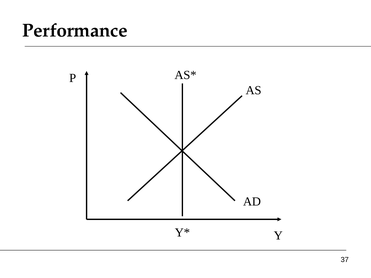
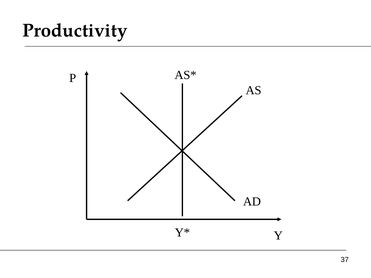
Performance: Performance -> Productivity (75, 31)
